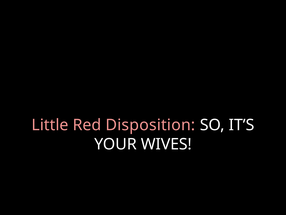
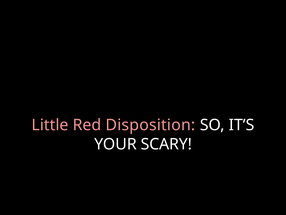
WIVES: WIVES -> SCARY (166, 144)
